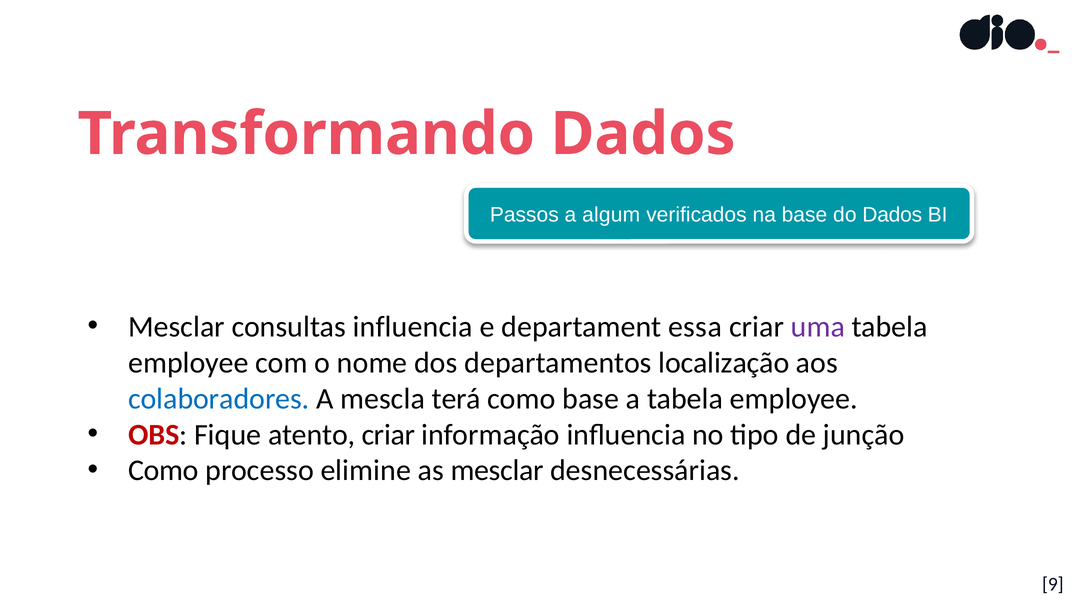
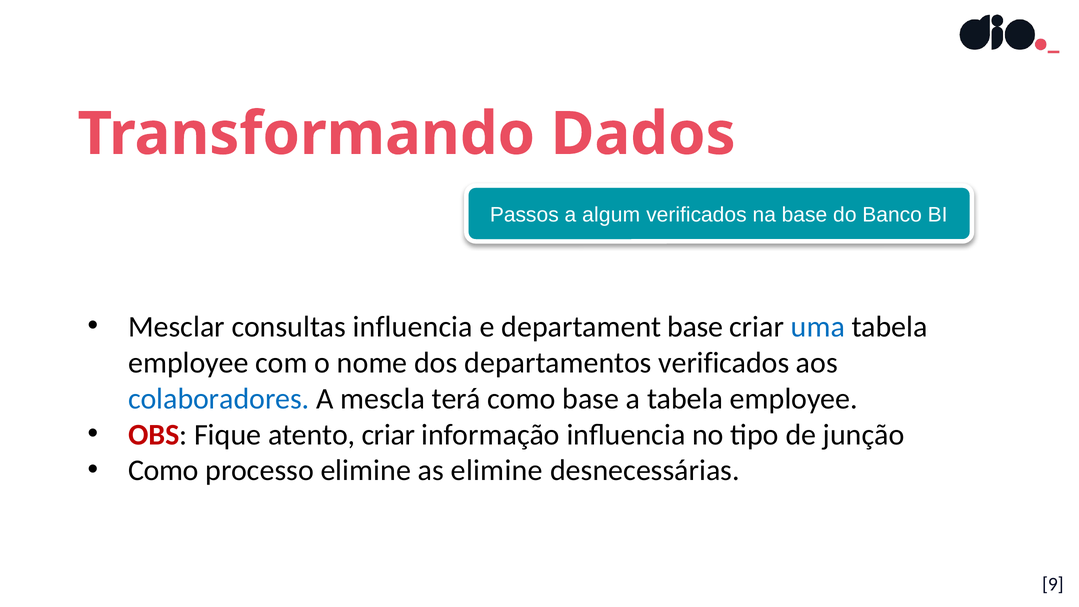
do Dados: Dados -> Banco (892, 215)
departament essa: essa -> base (695, 327)
uma colour: purple -> blue (818, 327)
departamentos localização: localização -> verificados (724, 363)
as mesclar: mesclar -> elimine (497, 471)
